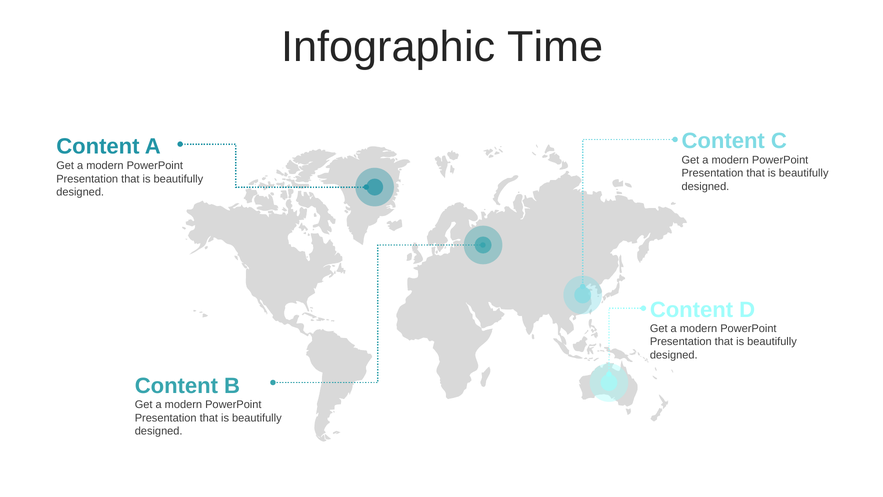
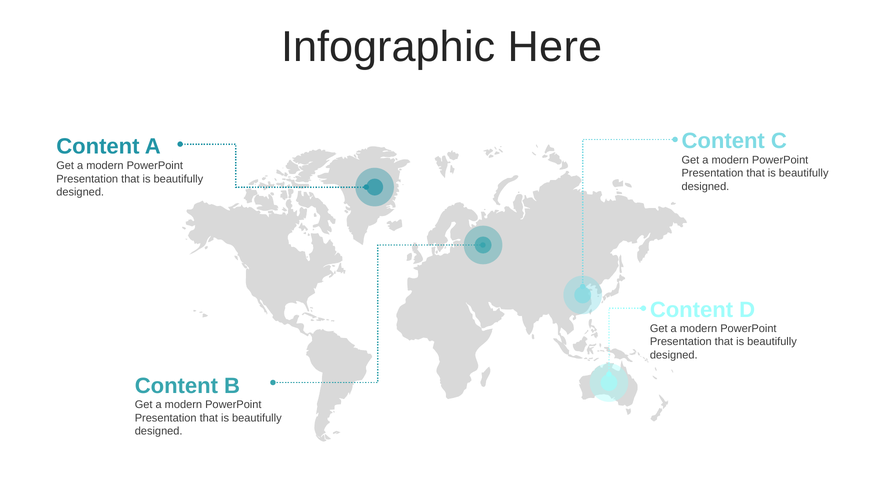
Time: Time -> Here (555, 47)
